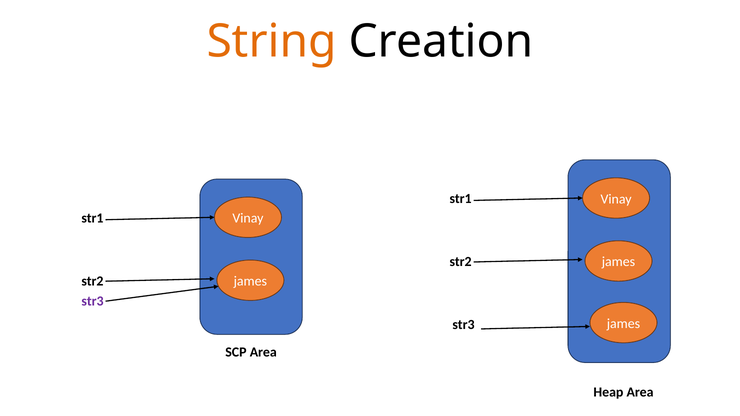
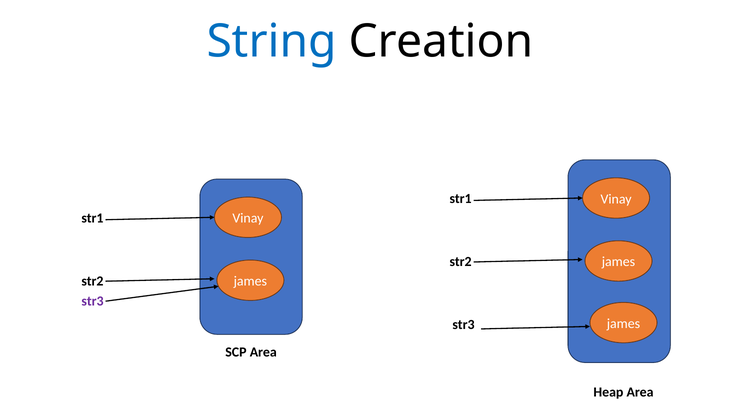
String colour: orange -> blue (272, 41)
